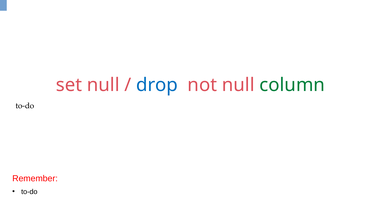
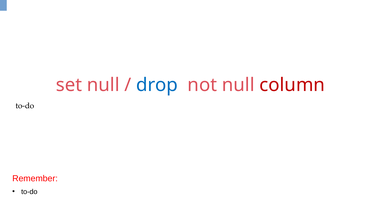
column colour: green -> red (292, 85)
